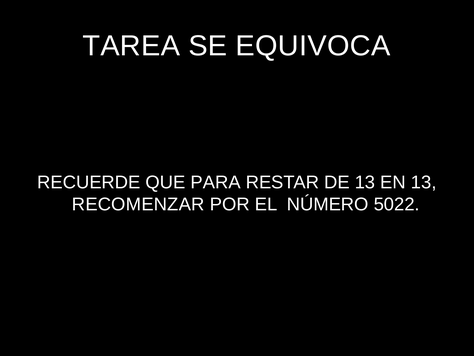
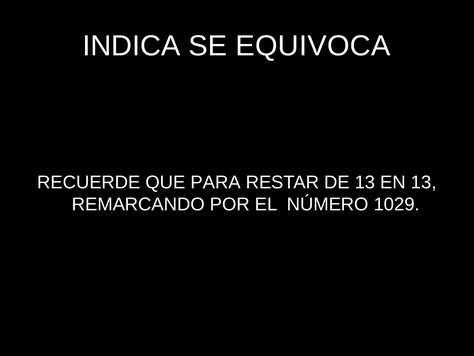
TAREA: TAREA -> INDICA (131, 46)
RECOMENZAR: RECOMENZAR -> REMARCANDO (138, 204)
5022: 5022 -> 1029 (397, 204)
